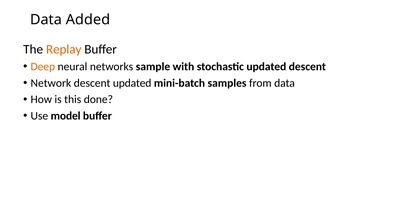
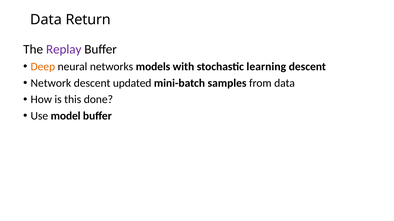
Added: Added -> Return (88, 20)
Replay colour: orange -> purple (64, 49)
sample: sample -> models (153, 67)
stochastic updated: updated -> learning (266, 67)
